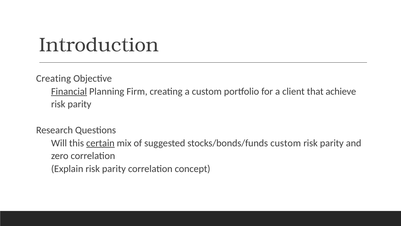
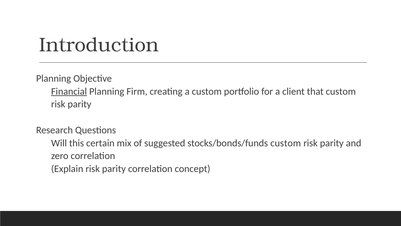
Creating: Creating -> Planning (54, 78)
that achieve: achieve -> custom (341, 91)
certain underline: present -> none (100, 143)
